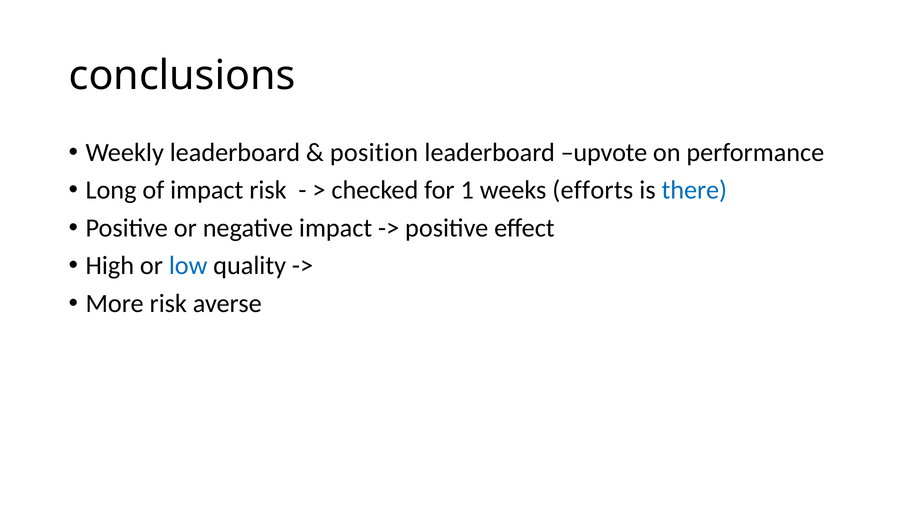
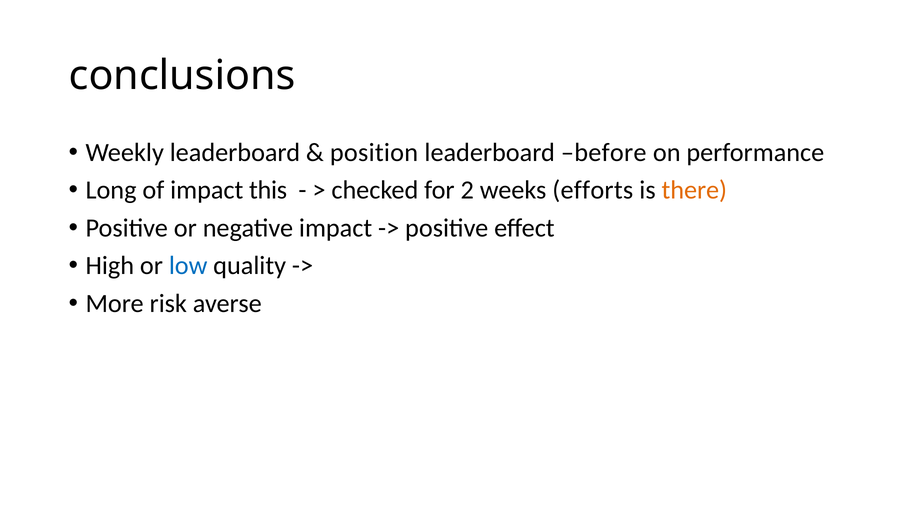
upvote: upvote -> before (604, 152)
impact risk: risk -> this (268, 190)
1: 1 -> 2 (467, 190)
there colour: blue -> orange (694, 190)
